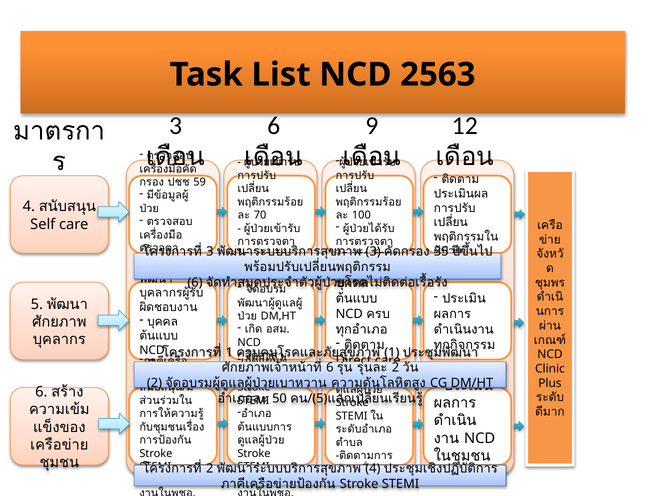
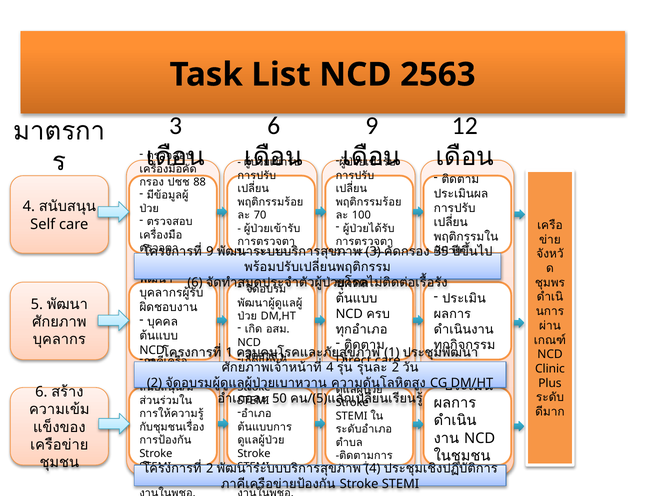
59: 59 -> 88 (200, 182)
3: 3 -> 9 (210, 251)
6: 6 -> 4 (330, 368)
